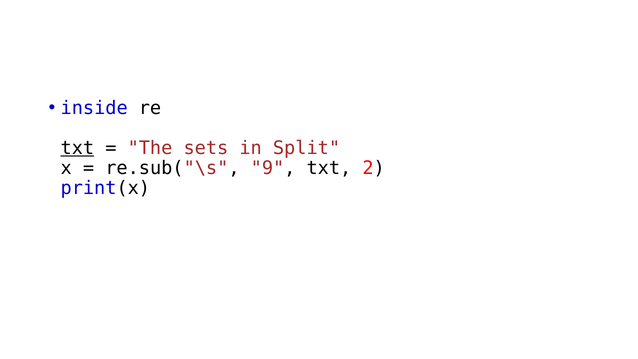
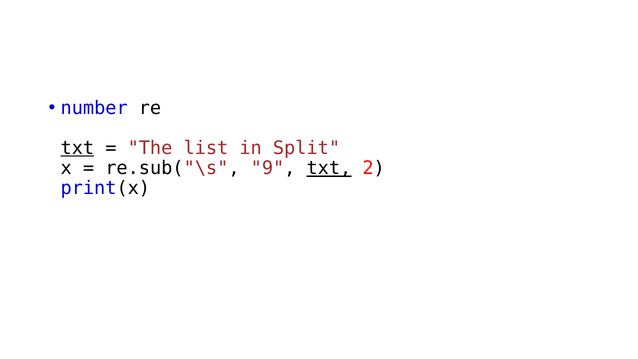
inside: inside -> number (94, 108)
sets: sets -> list (206, 148)
txt underline: none -> present (329, 168)
